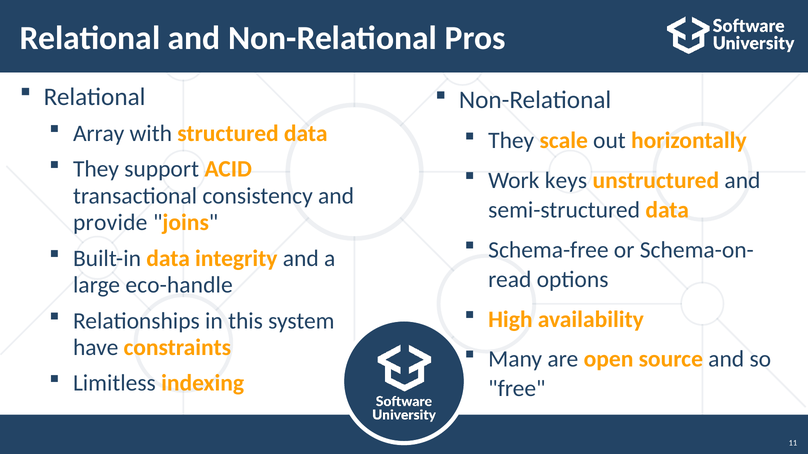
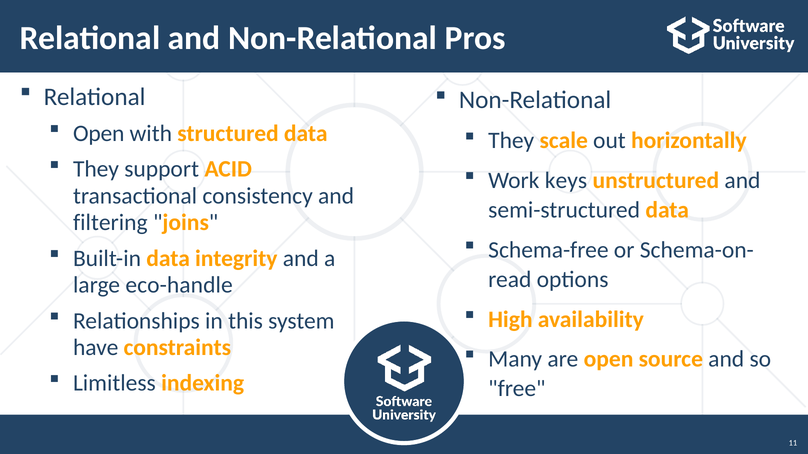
Array: Array -> Open (99, 134)
provide: provide -> filtering (110, 223)
